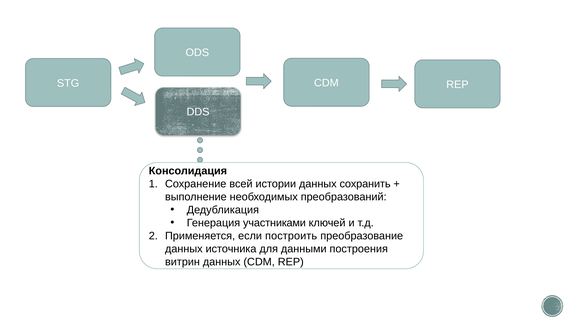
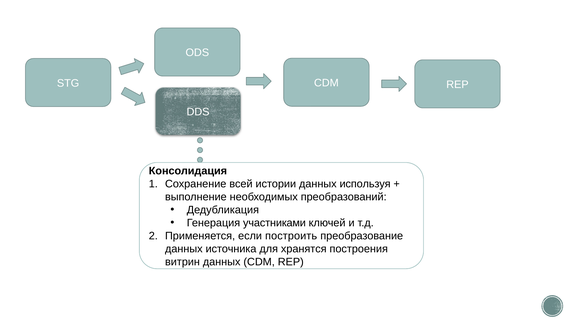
сохранить: сохранить -> используя (365, 184)
данными: данными -> хранятся (304, 249)
